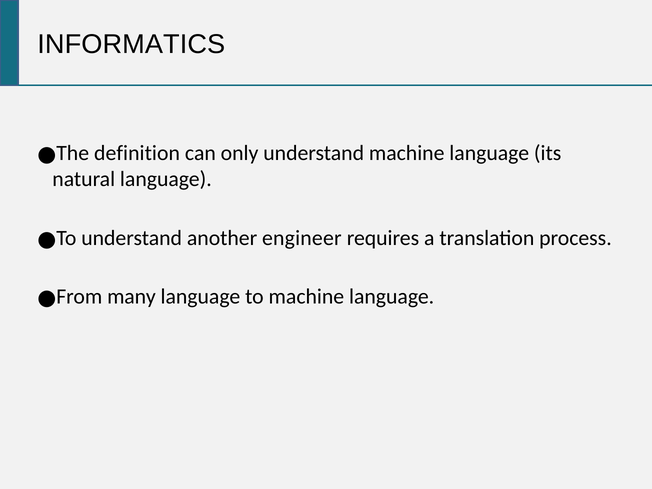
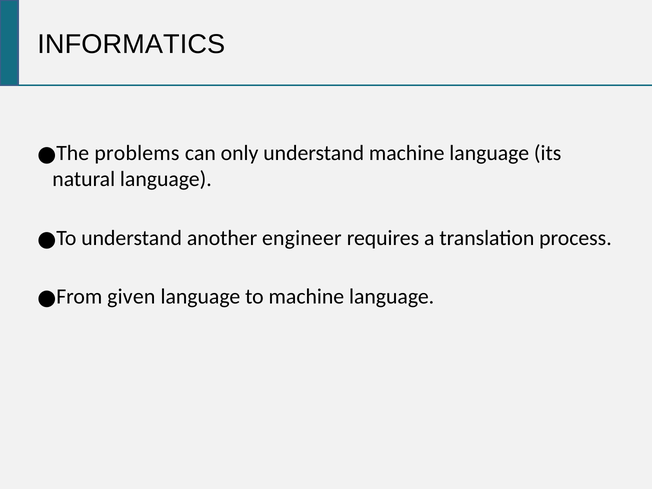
definition: definition -> problems (137, 153)
many: many -> given (131, 297)
